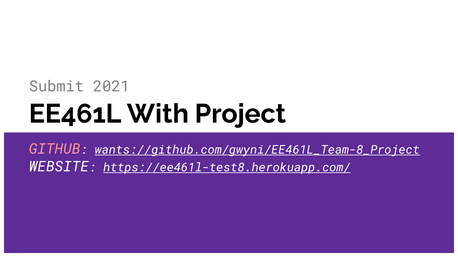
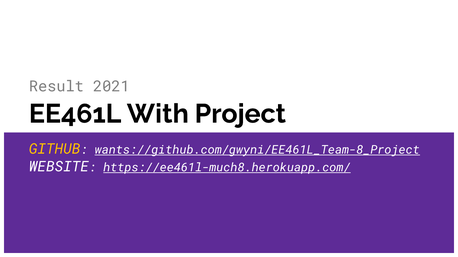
Submit: Submit -> Result (56, 87)
GITHUB colour: pink -> yellow (55, 149)
https://ee461l-test8.herokuapp.com/: https://ee461l-test8.herokuapp.com/ -> https://ee461l-much8.herokuapp.com/ (227, 168)
